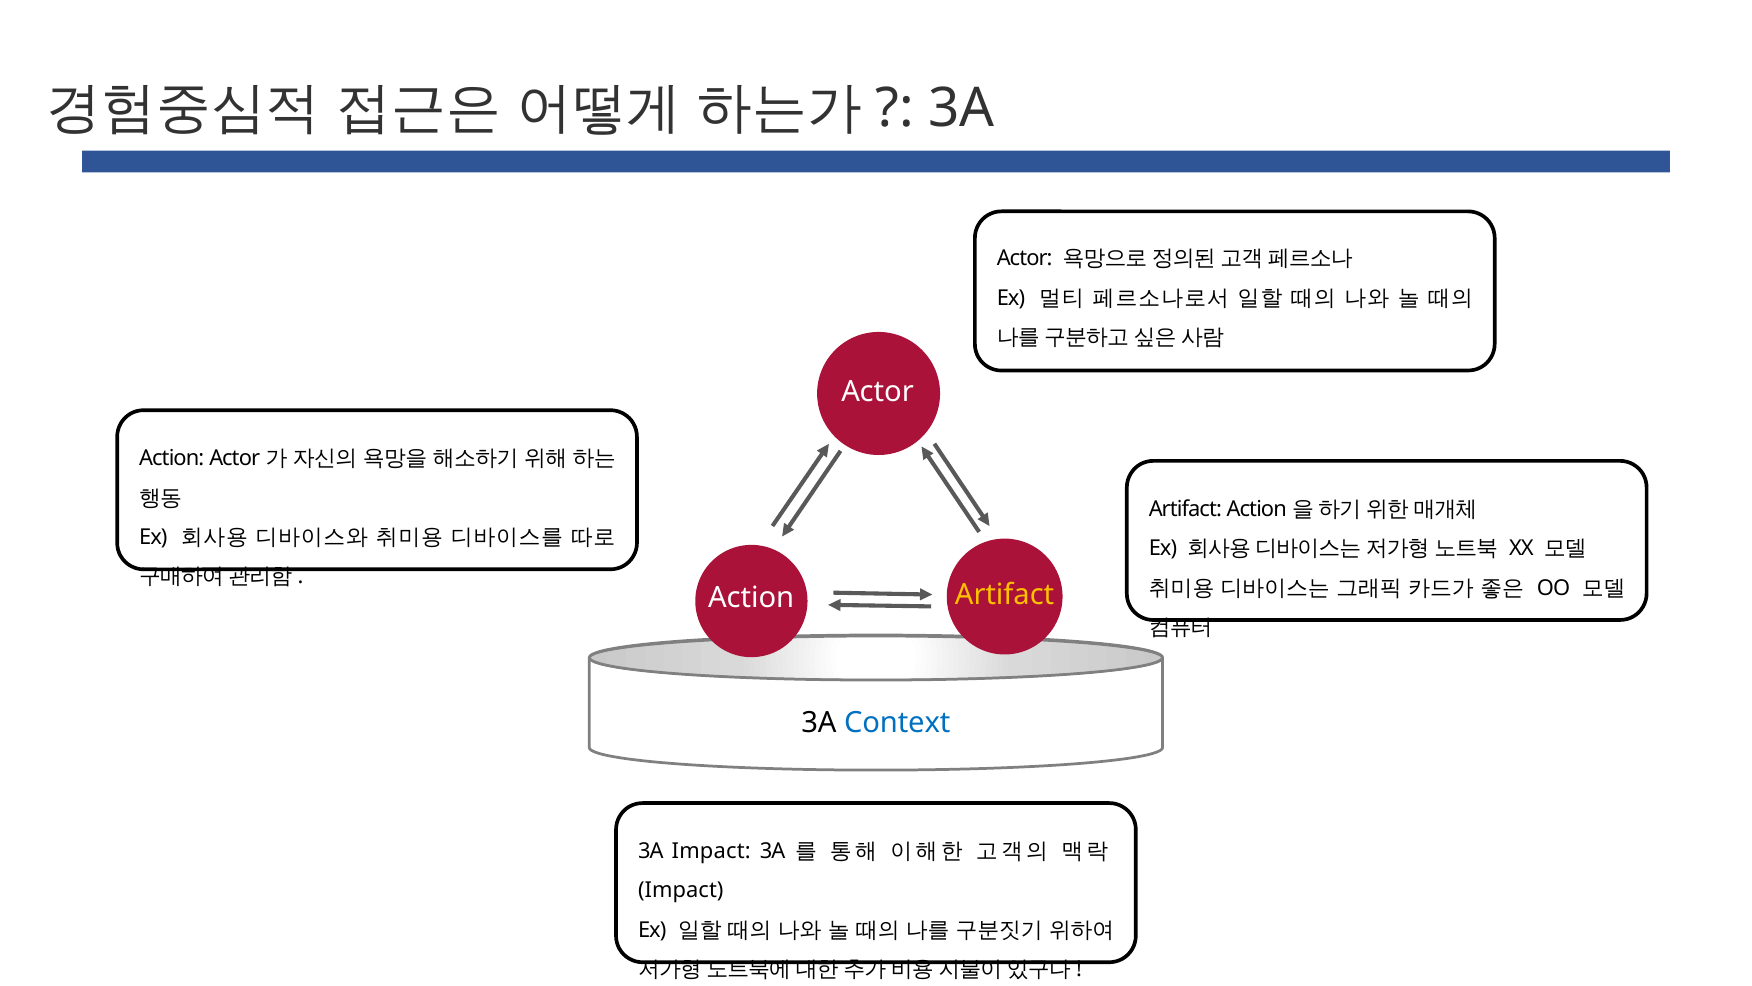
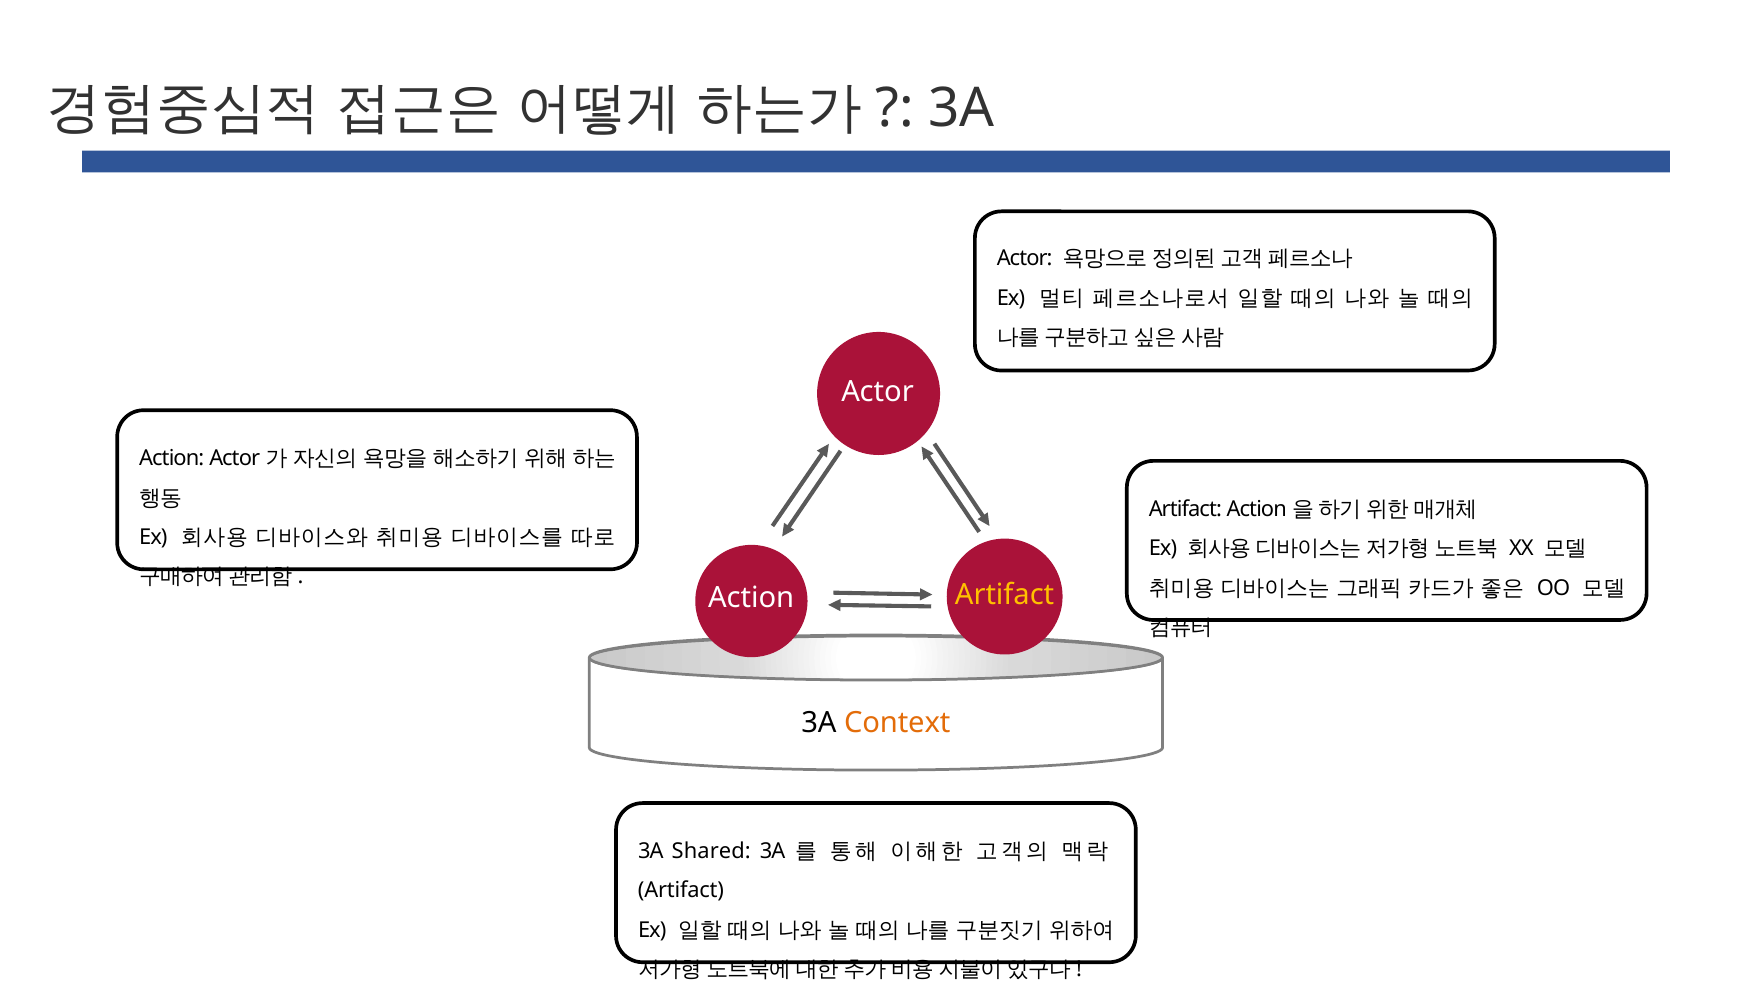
Context colour: blue -> orange (897, 722)
3A Impact: Impact -> Shared (711, 851)
Impact: Impact -> Artifact (681, 890)
